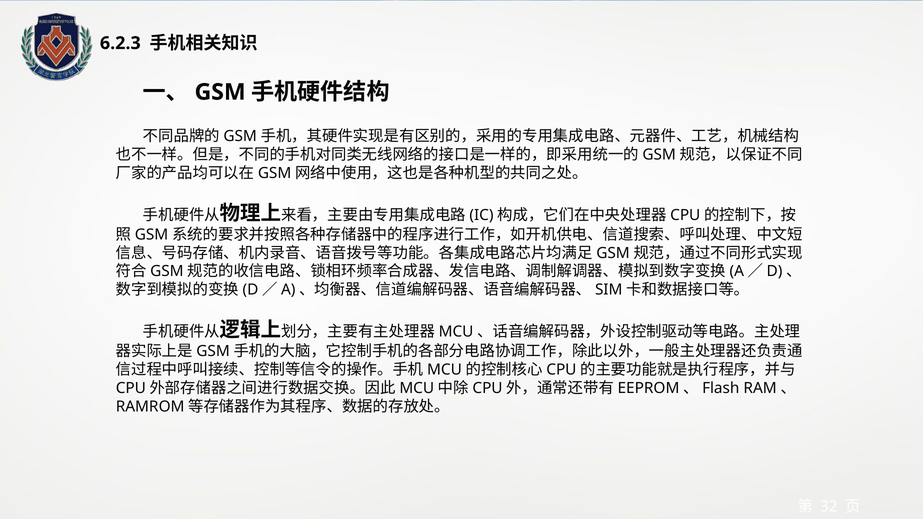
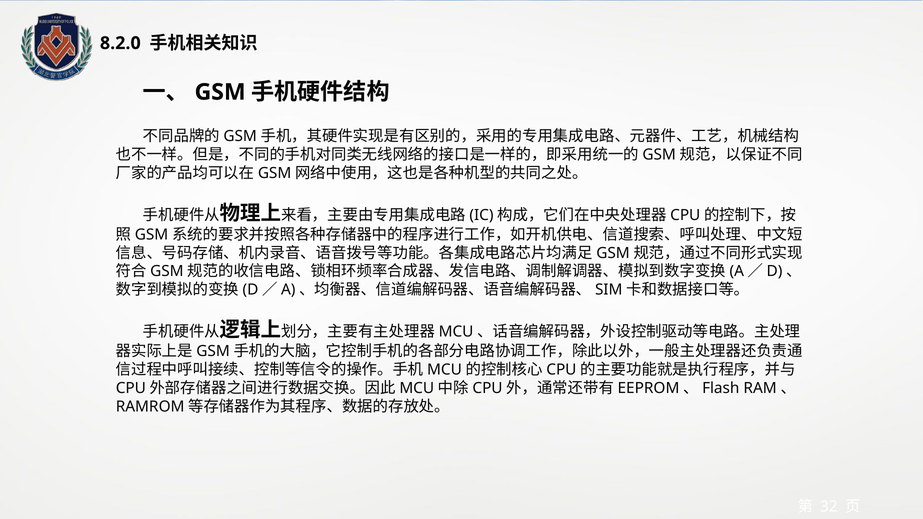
6.2.3: 6.2.3 -> 8.2.0 (120, 43)
